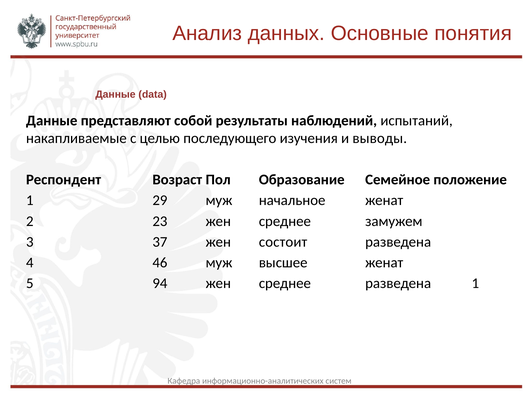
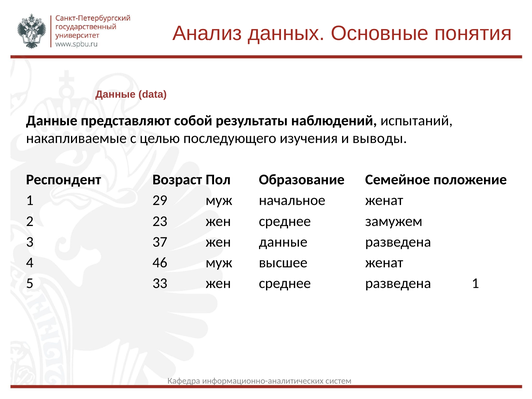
жен состоит: состоит -> данные (283, 242)
94: 94 -> 33 (160, 283)
